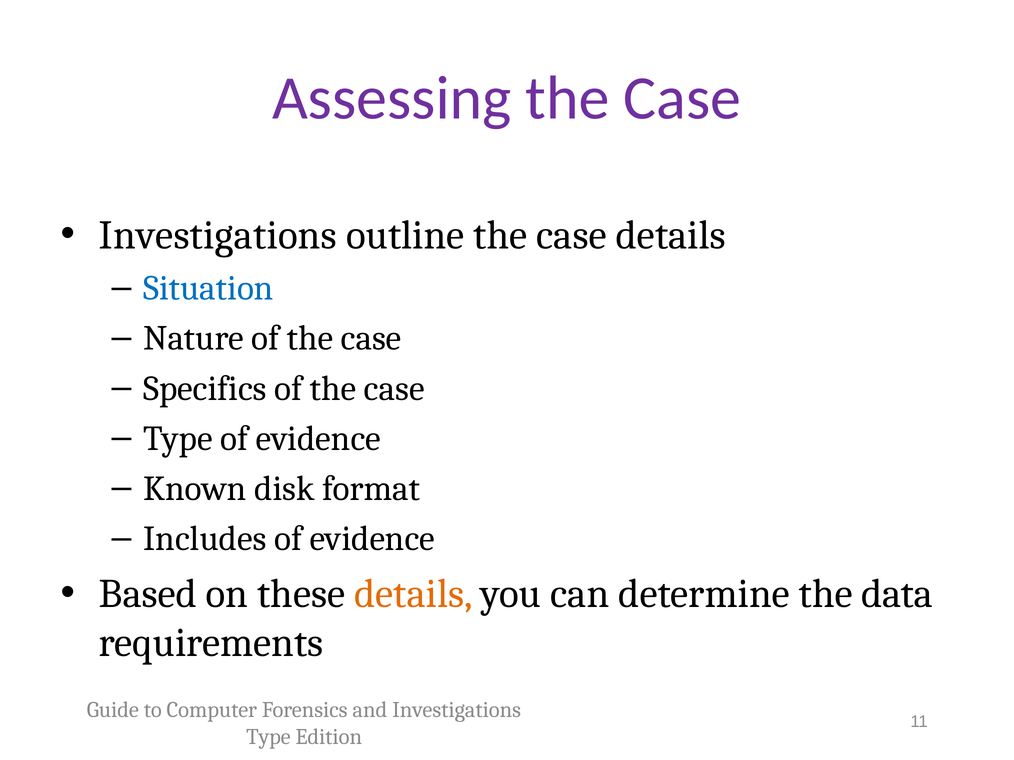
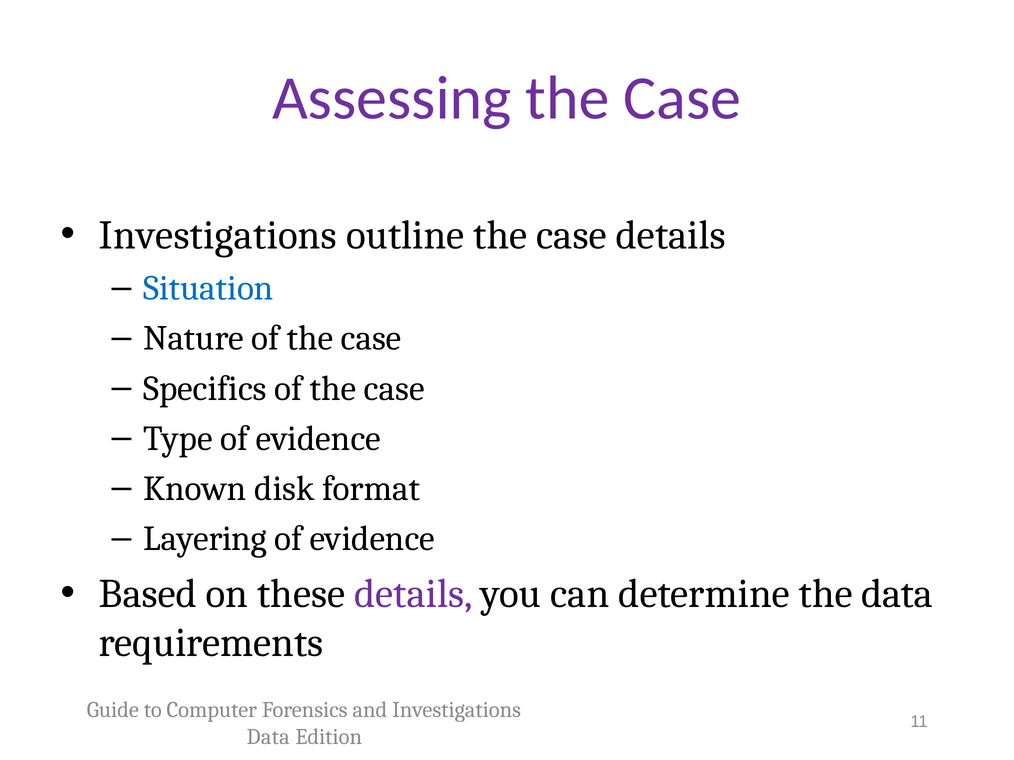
Includes: Includes -> Layering (205, 539)
details colour: orange -> purple (413, 594)
Type: Type -> Data (268, 738)
